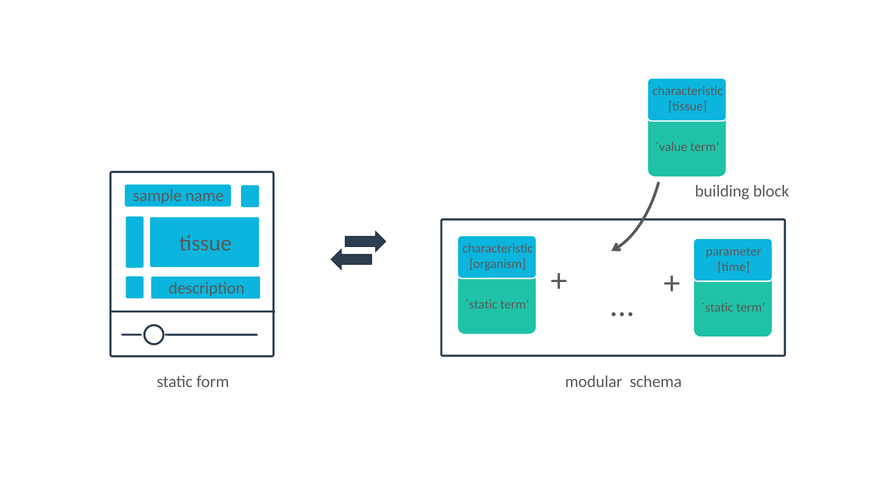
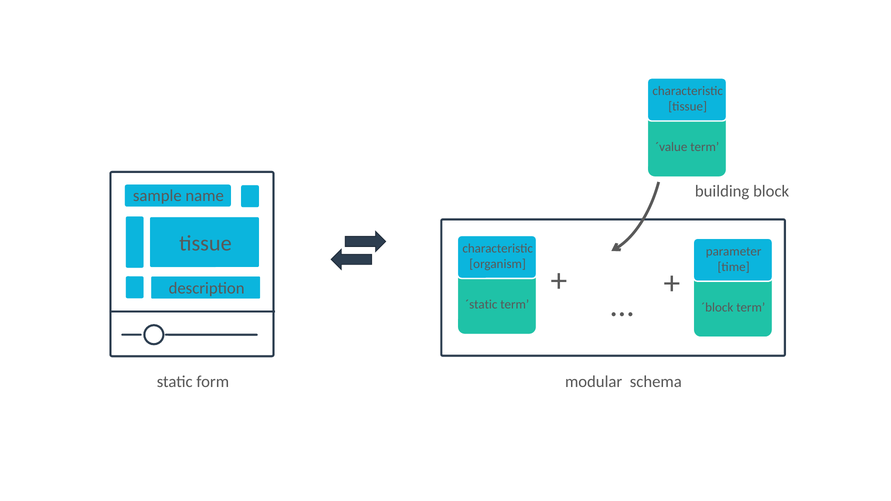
´static: ´static -> ´block (717, 307)
